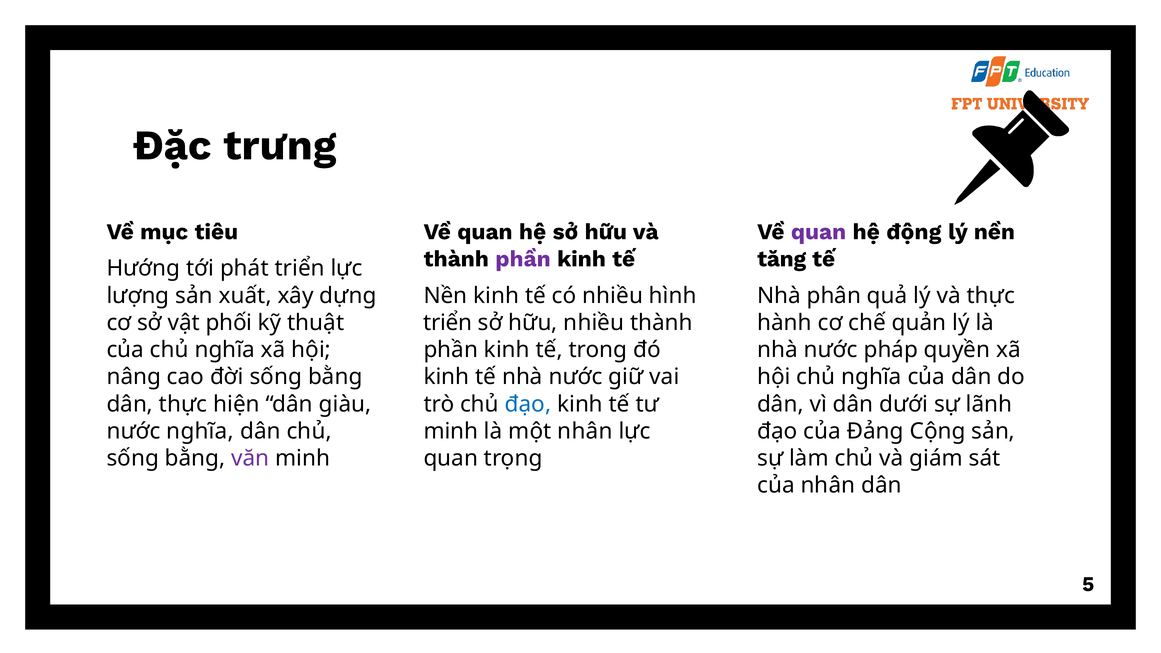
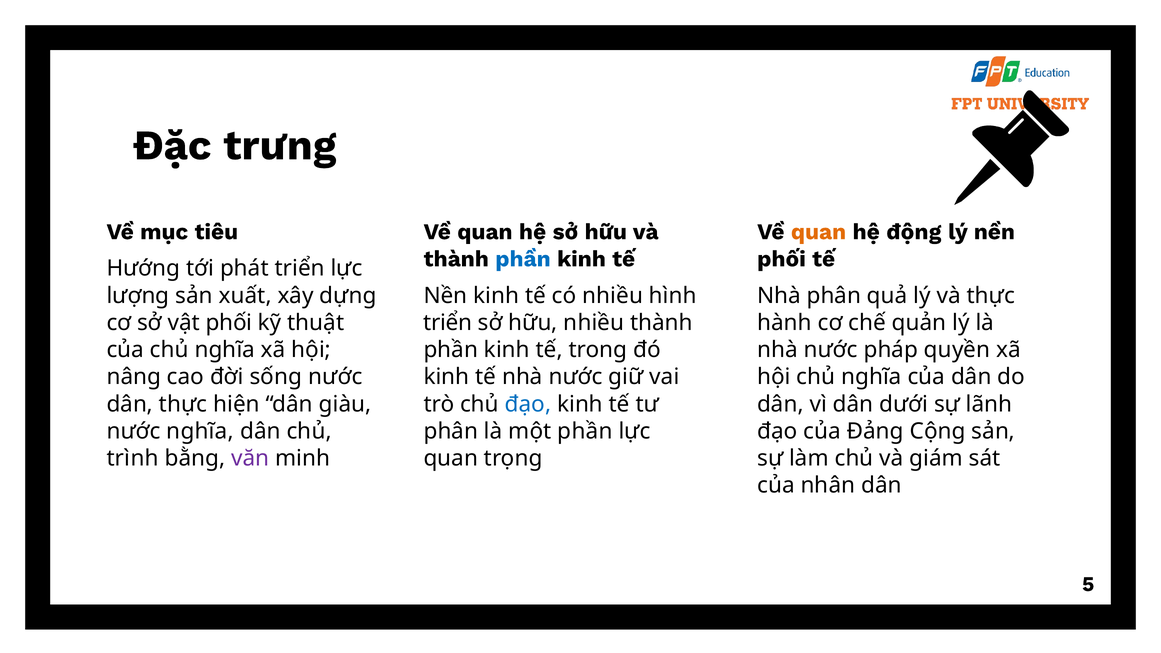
quan colour: purple -> orange (818, 232)
phần colour: purple -> blue (523, 259)
tăng: tăng -> phối (781, 259)
đời sống bằng: bằng -> nước (335, 377)
minh: minh -> phân (451, 431)
một nhân: nhân -> phần (585, 431)
sống: sống -> trình (133, 458)
